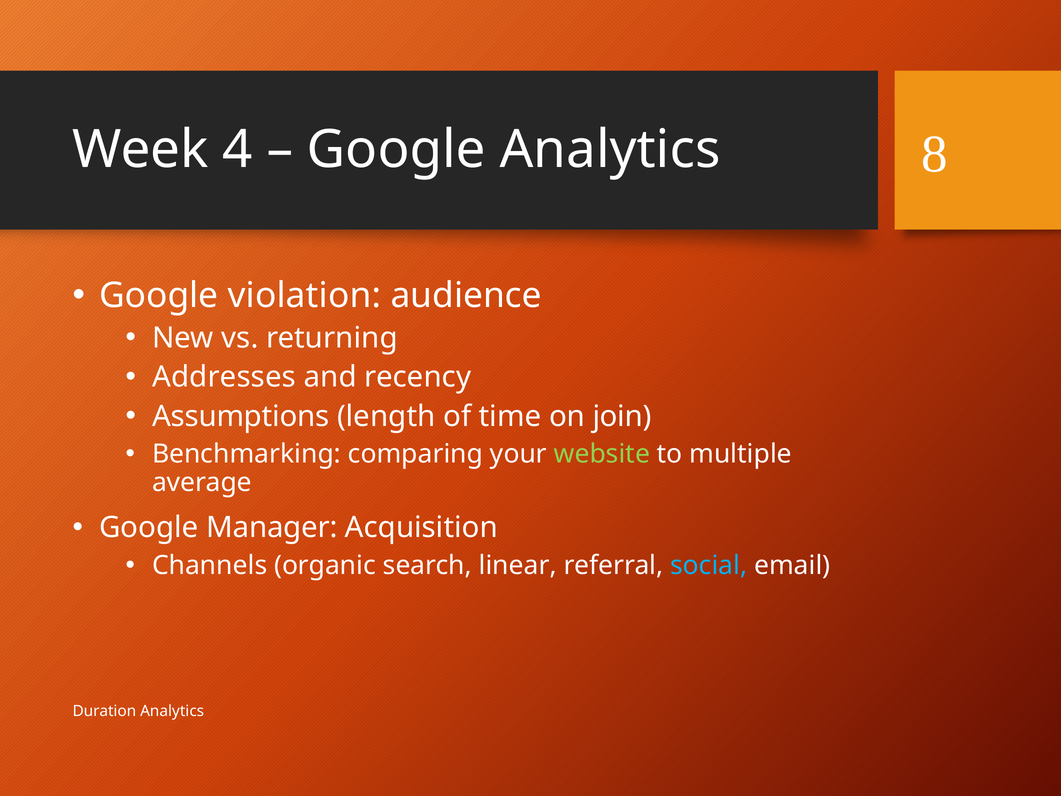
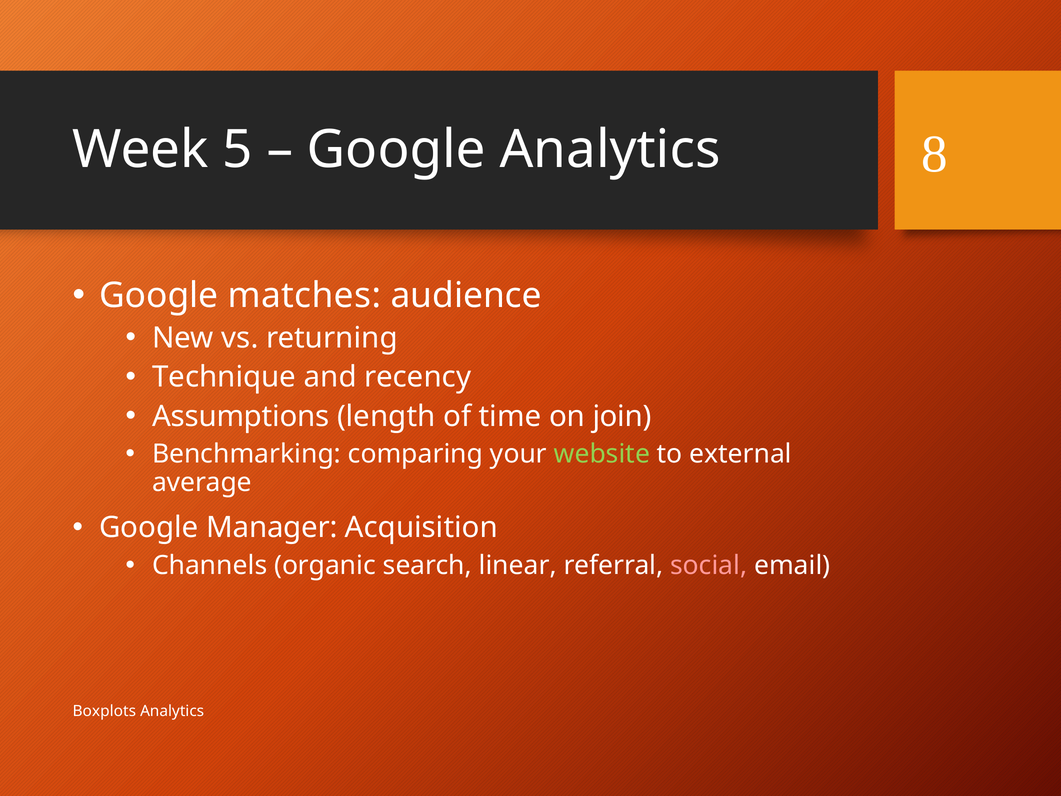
4: 4 -> 5 (238, 150)
violation: violation -> matches (304, 295)
Addresses: Addresses -> Technique (224, 377)
multiple: multiple -> external (741, 454)
social colour: light blue -> pink (709, 565)
Duration: Duration -> Boxplots (104, 711)
